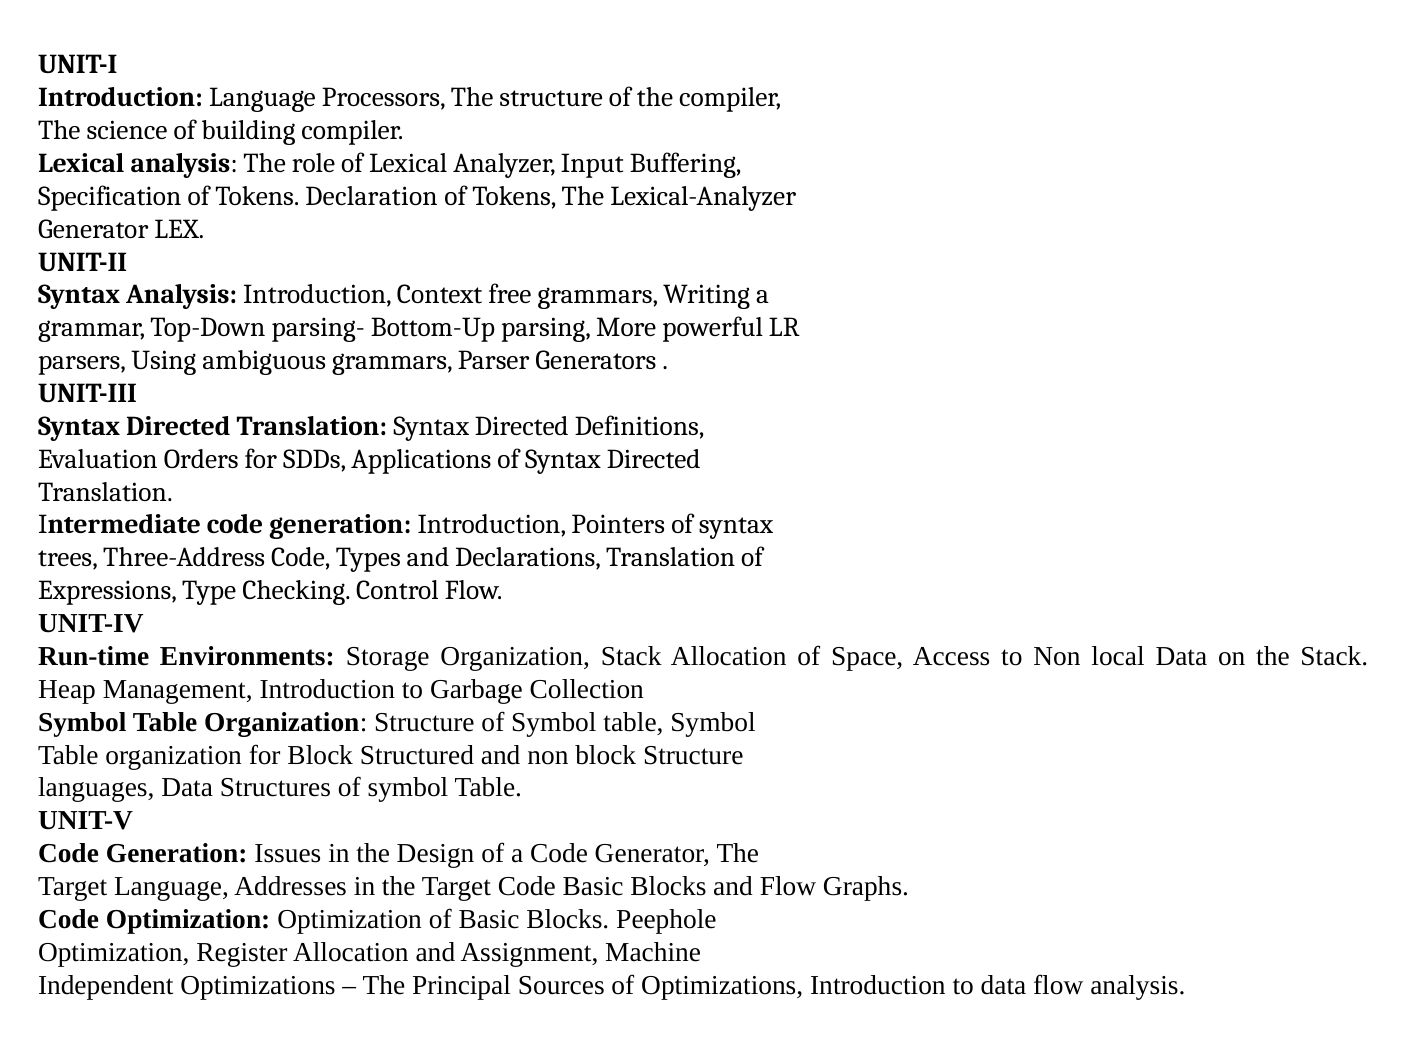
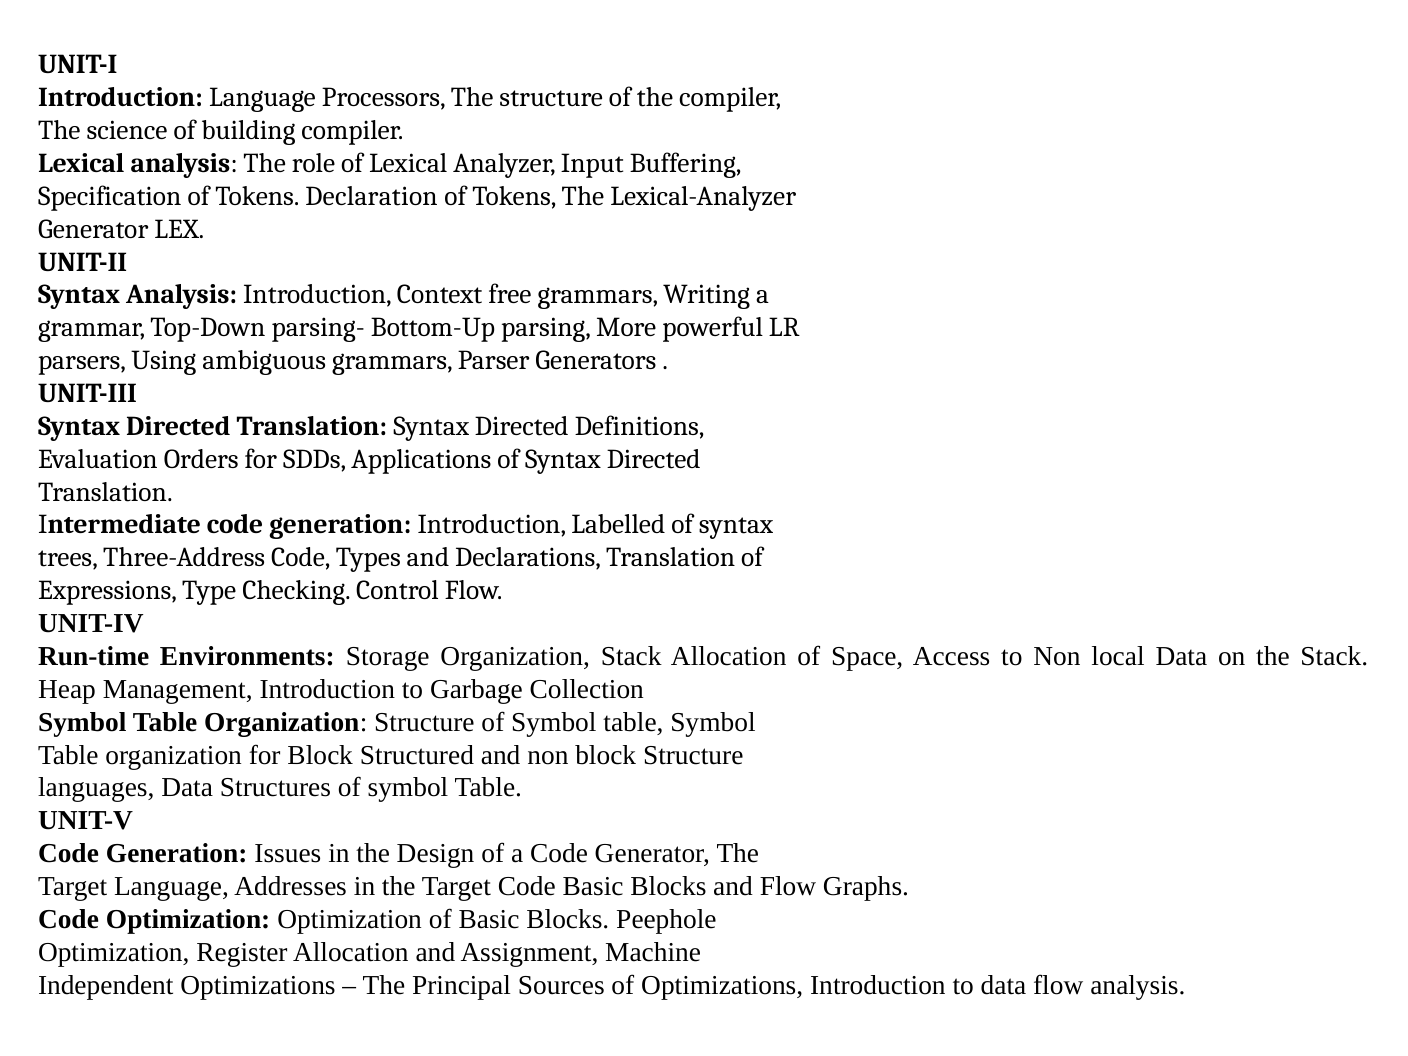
Pointers: Pointers -> Labelled (618, 525)
